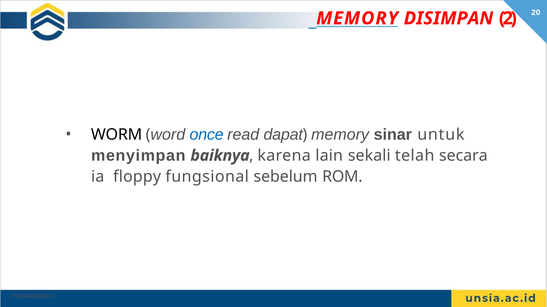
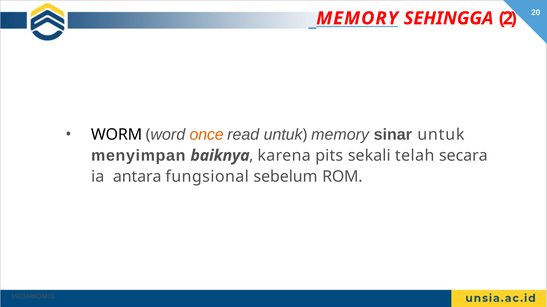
DISIMPAN: DISIMPAN -> SEHINGGA (449, 18)
once colour: blue -> orange (207, 135)
read dapat: dapat -> untuk (283, 135)
lain: lain -> pits (329, 156)
floppy: floppy -> antara (137, 177)
